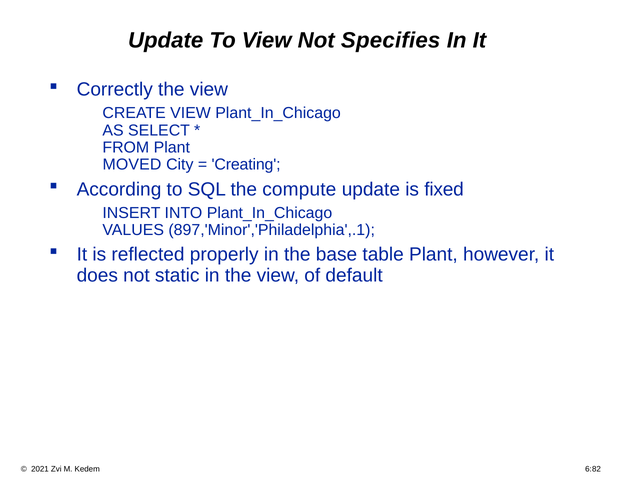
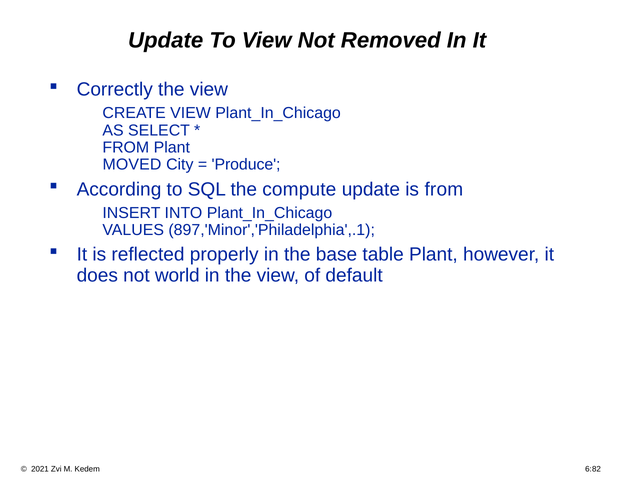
Specifies: Specifies -> Removed (391, 40)
Creating: Creating -> Produce (246, 165)
is fixed: fixed -> from (444, 189)
static: static -> world (177, 275)
